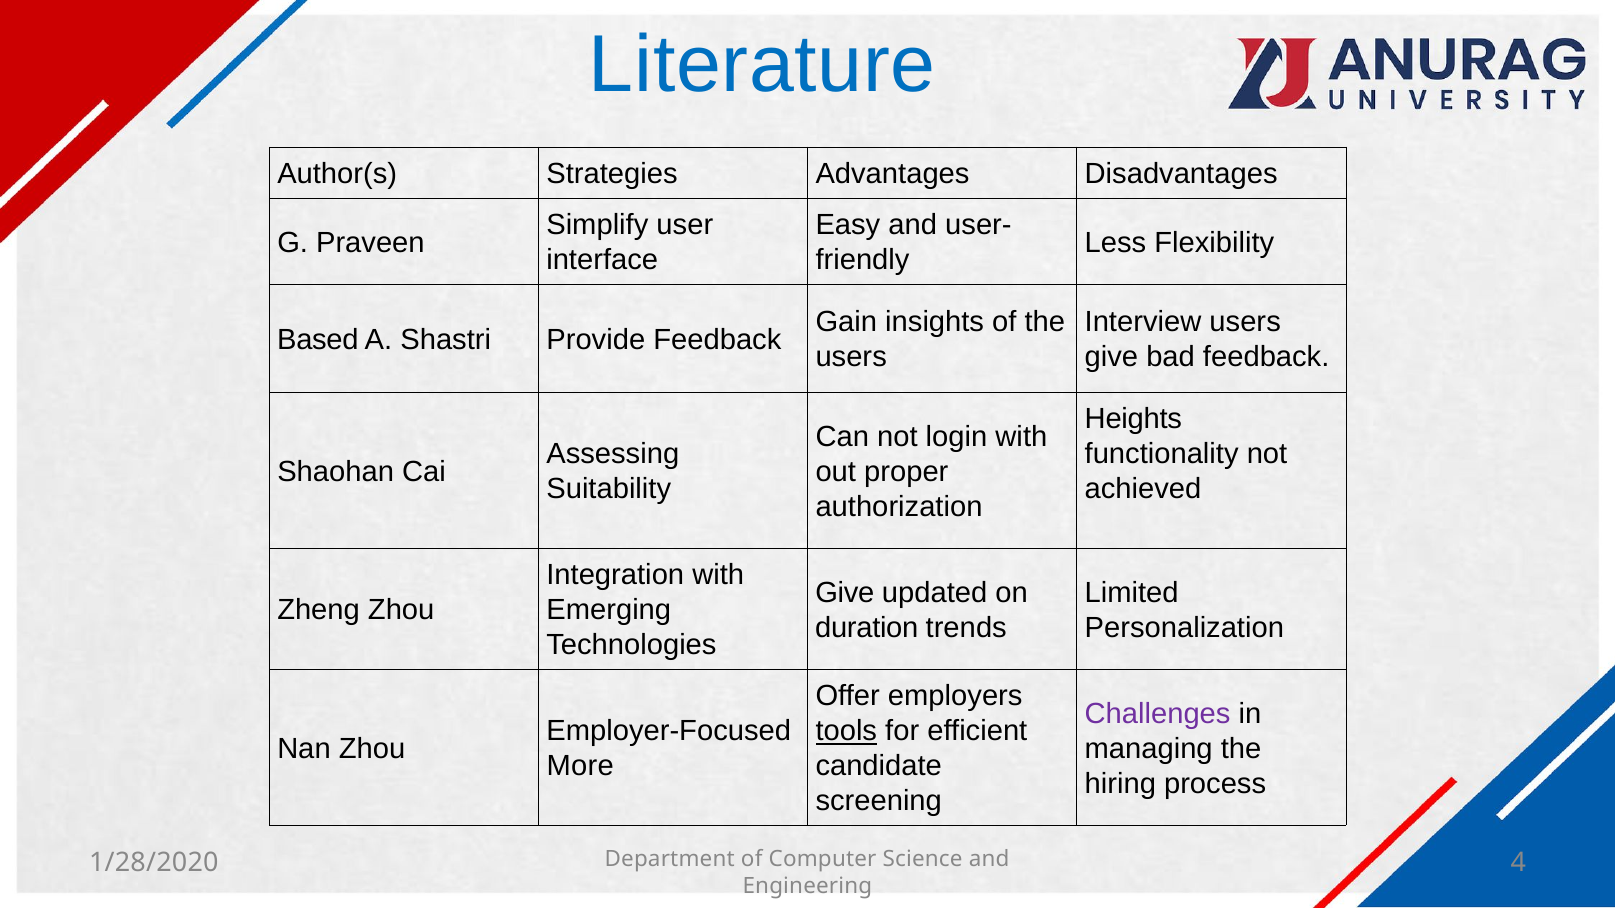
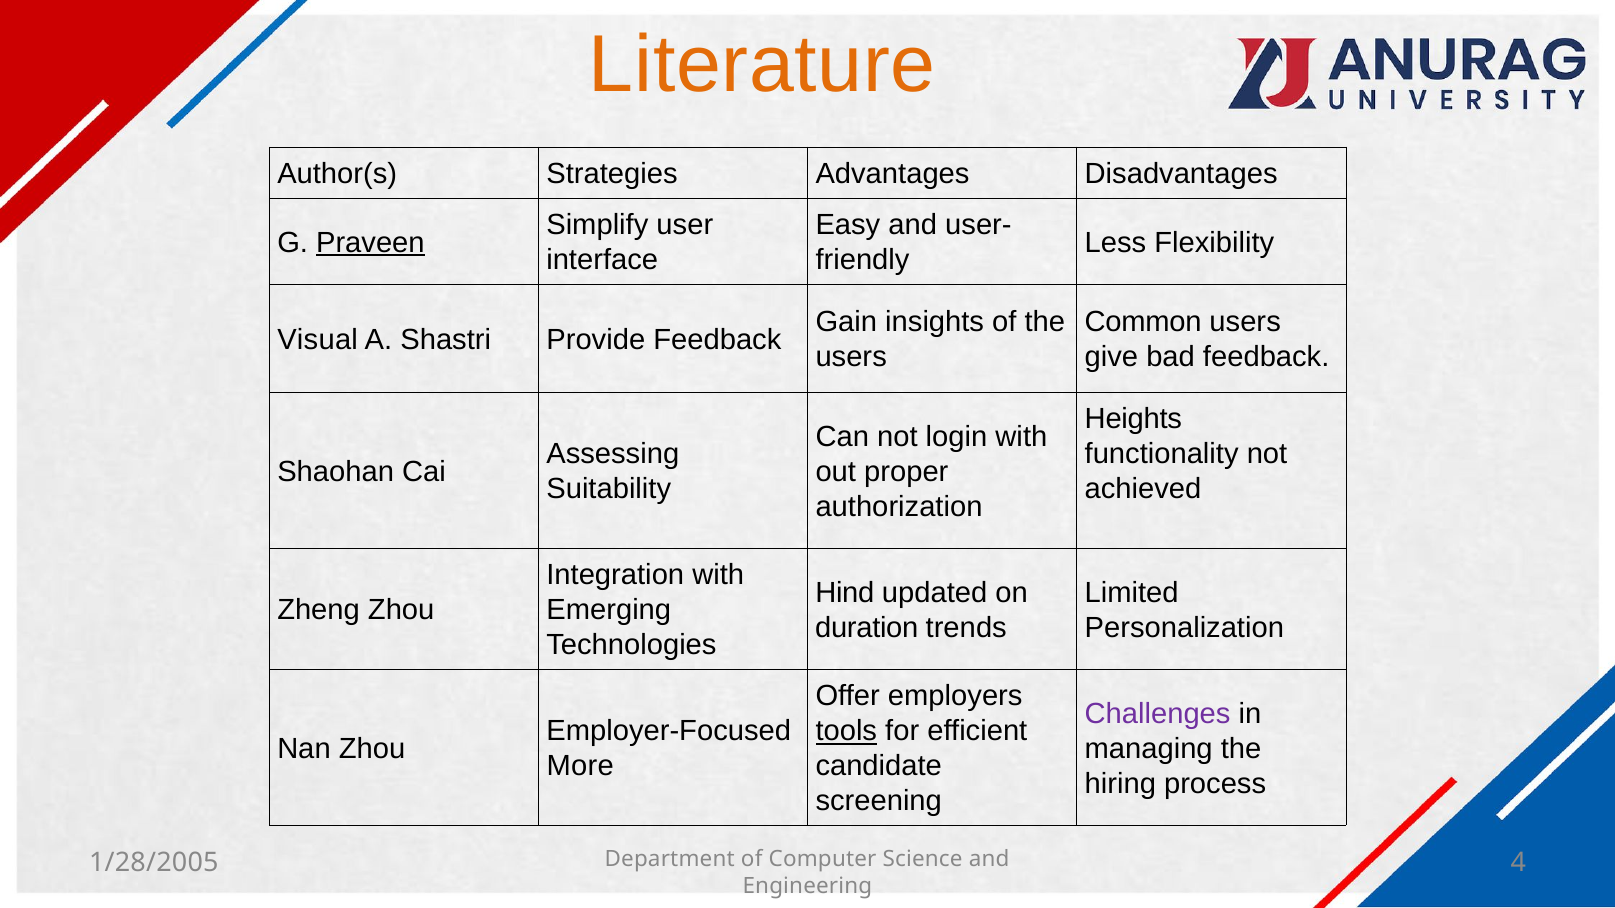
Literature colour: blue -> orange (762, 65)
Praveen underline: none -> present (370, 243)
Interview: Interview -> Common (1143, 322)
Based: Based -> Visual (318, 340)
Give: Give -> Hind (845, 593)
1/28/2020: 1/28/2020 -> 1/28/2005 (154, 863)
